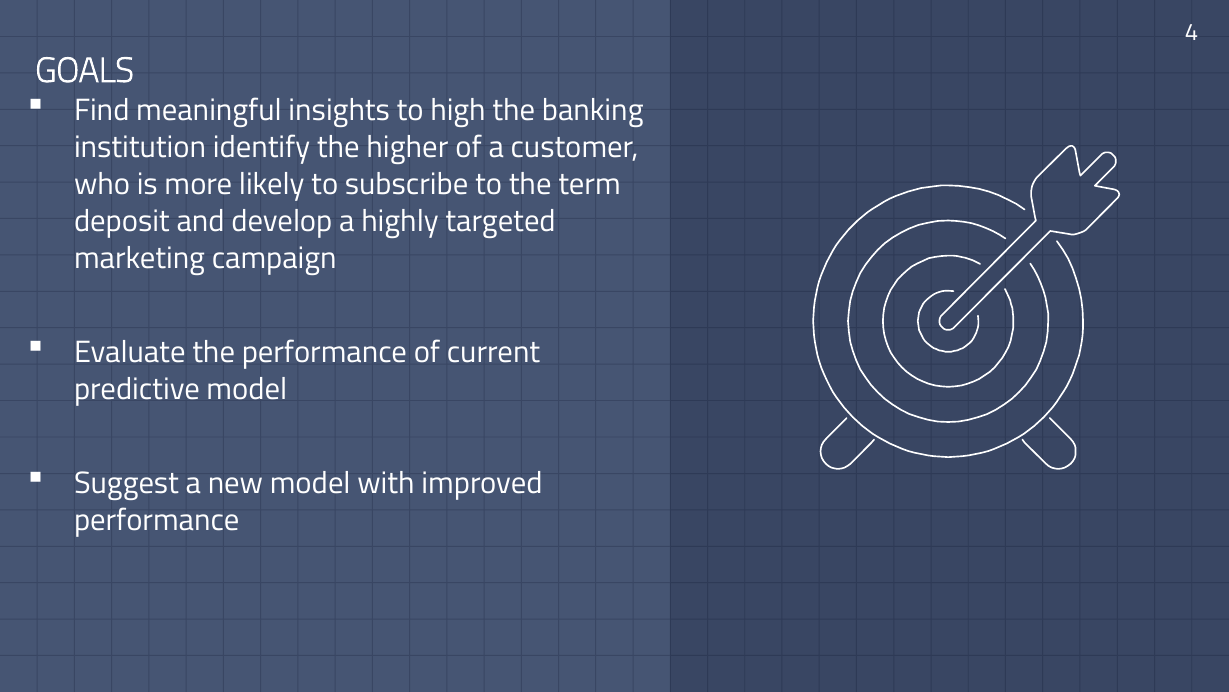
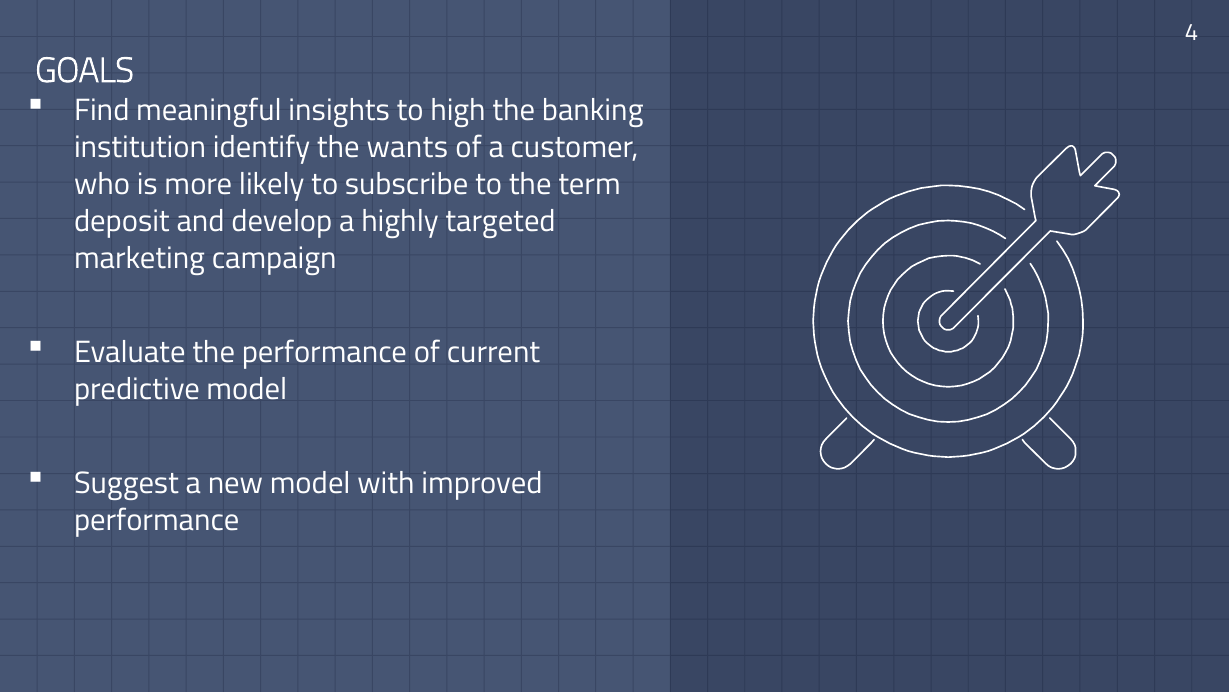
higher: higher -> wants (407, 147)
